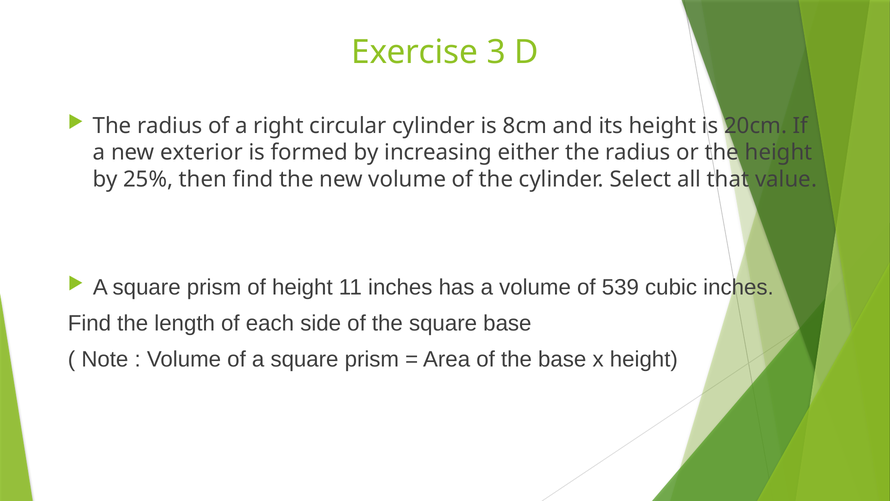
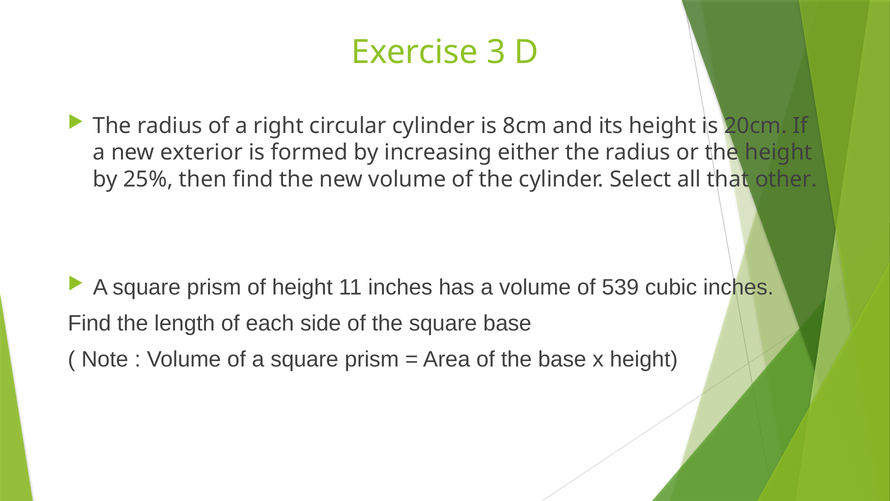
value: value -> other (786, 179)
